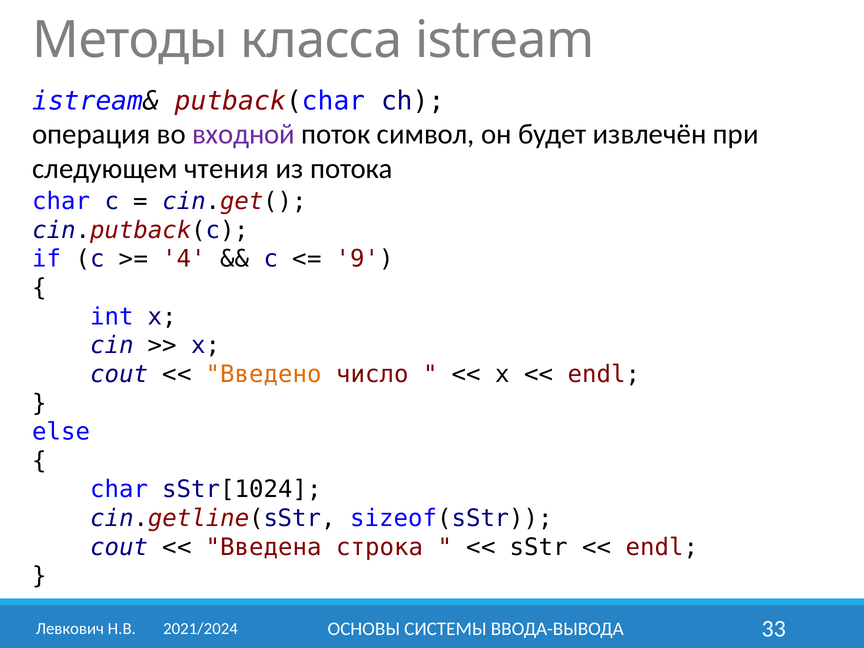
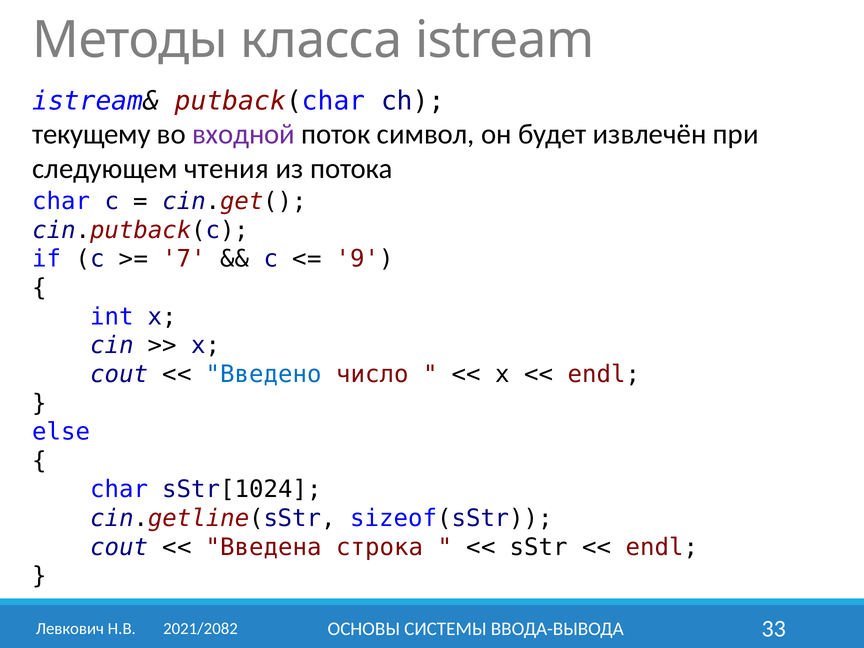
операция: операция -> текущему (91, 134)
4: 4 -> 7 (184, 259)
Введено colour: orange -> blue (264, 374)
2021/2024: 2021/2024 -> 2021/2082 (200, 629)
